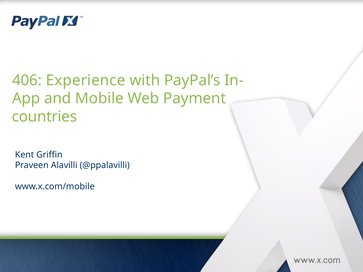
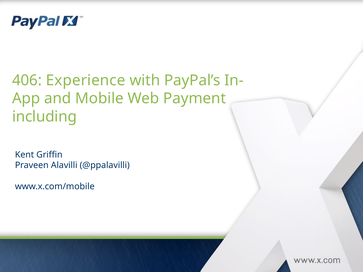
countries: countries -> including (44, 117)
